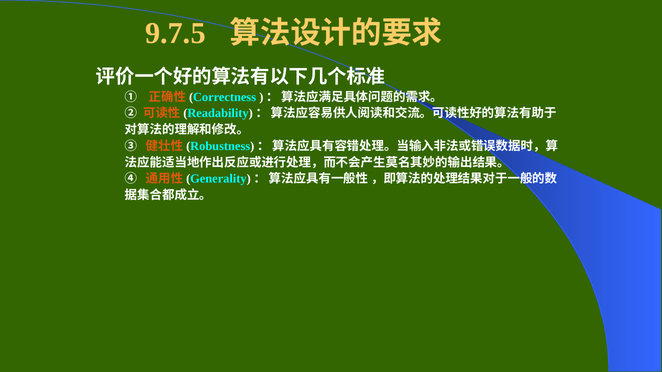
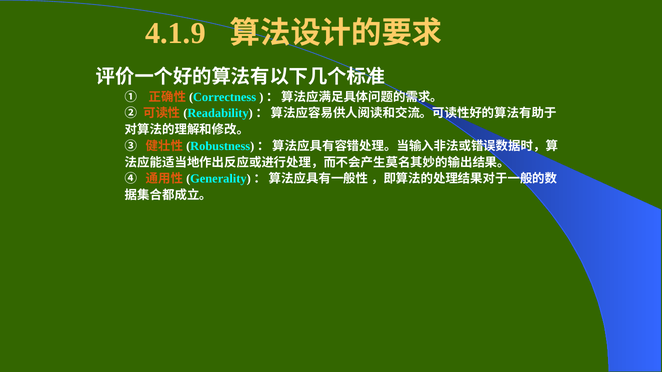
9.7.5: 9.7.5 -> 4.1.9 (175, 33)
